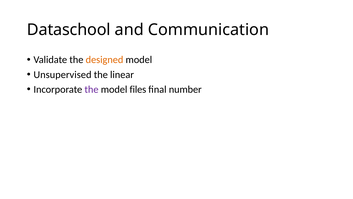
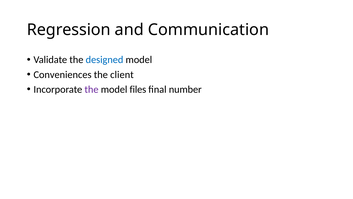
Dataschool: Dataschool -> Regression (69, 30)
designed colour: orange -> blue (104, 60)
Unsupervised: Unsupervised -> Conveniences (63, 74)
linear: linear -> client (122, 74)
